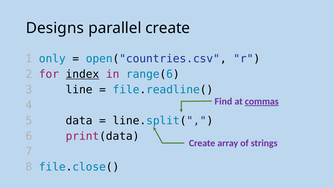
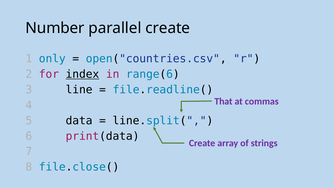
Designs: Designs -> Number (55, 28)
Find: Find -> That (223, 101)
commas underline: present -> none (262, 101)
